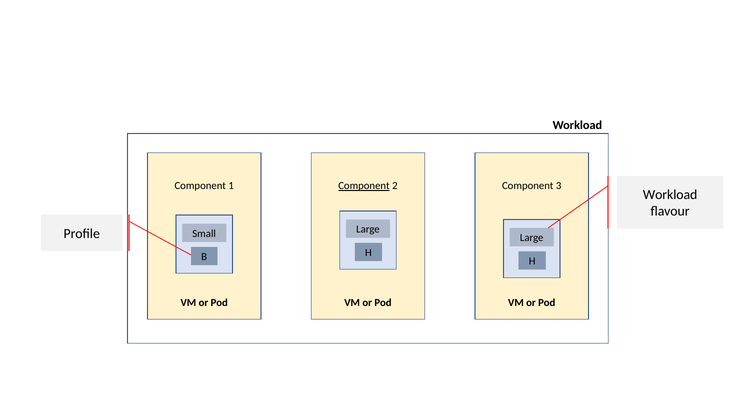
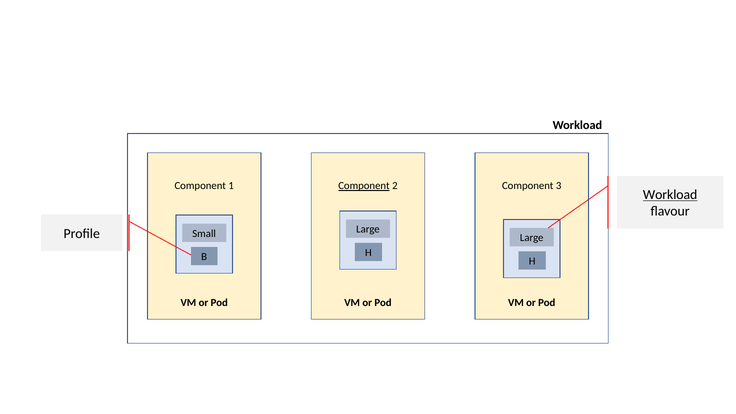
Workload underline: none -> present (670, 195)
